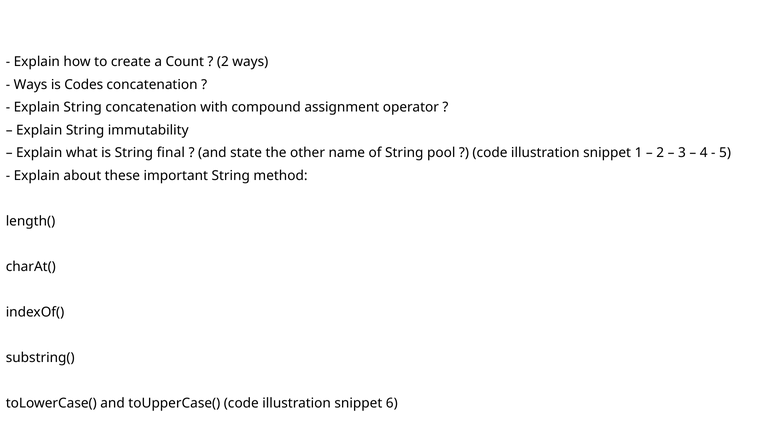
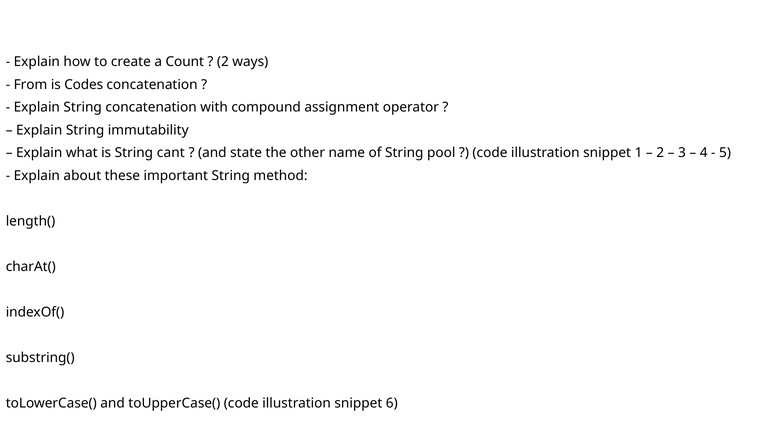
Ways: Ways -> From (30, 85)
final: final -> cant (171, 153)
